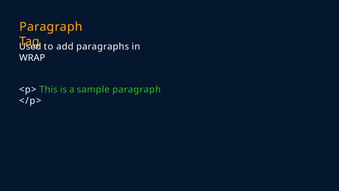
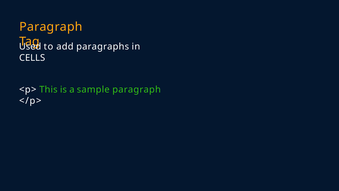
WRAP: WRAP -> CELLS (32, 58)
